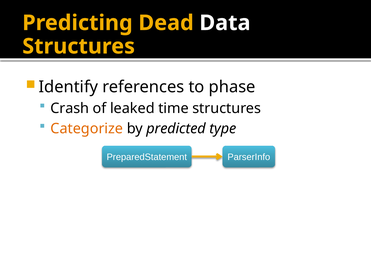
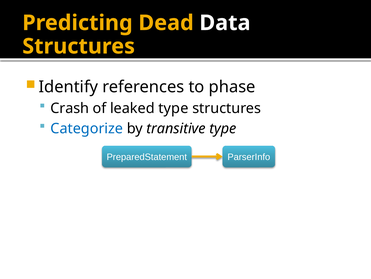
leaked time: time -> type (173, 108)
Categorize colour: orange -> blue (87, 128)
predicted: predicted -> transitive (176, 128)
